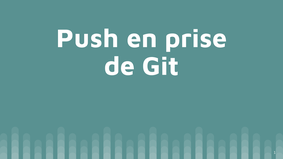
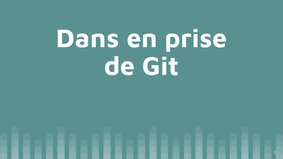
Push: Push -> Dans (87, 39)
